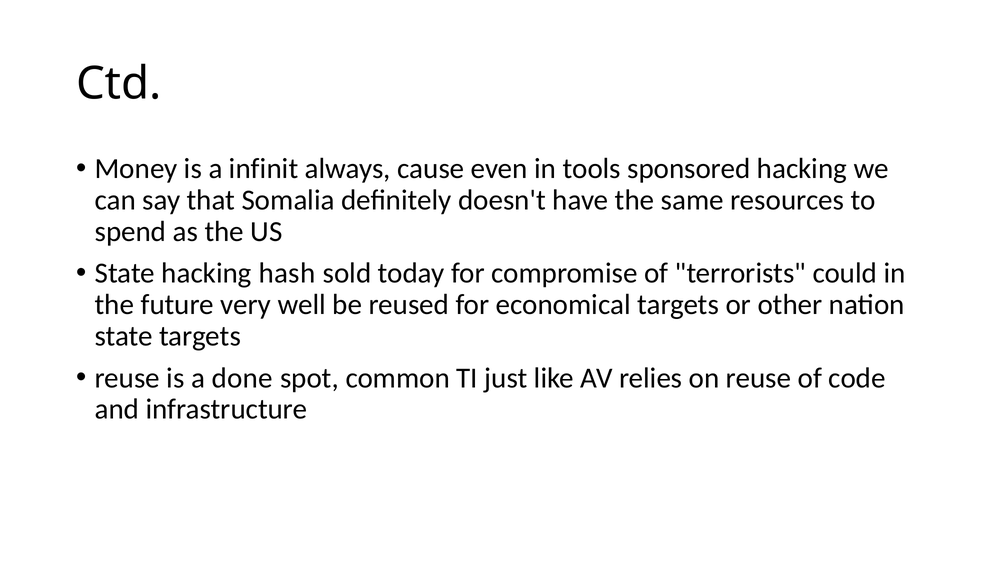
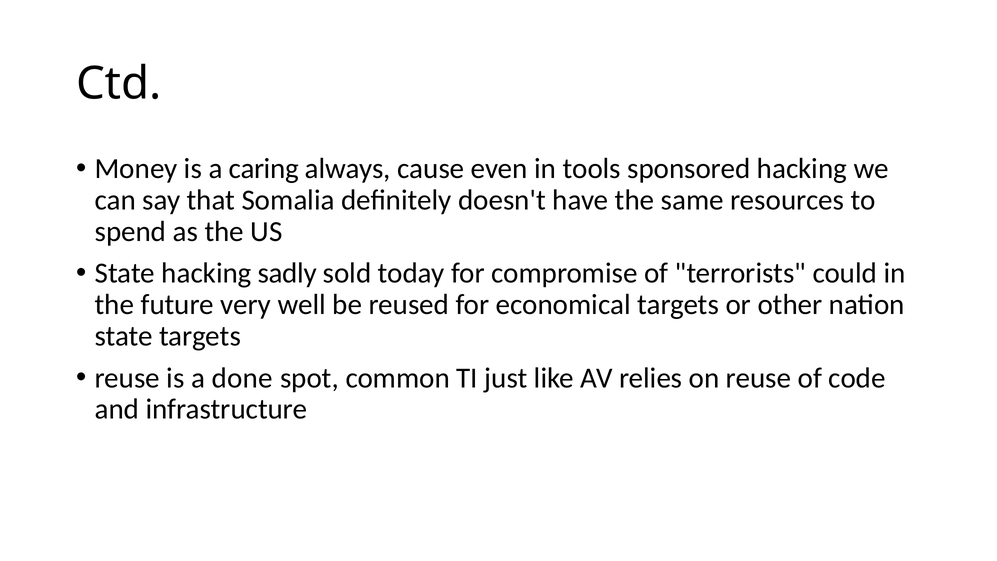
infinit: infinit -> caring (264, 169)
hash: hash -> sadly (287, 273)
